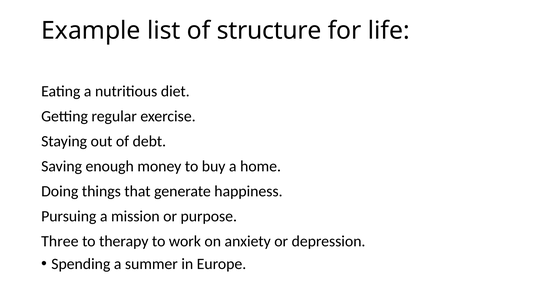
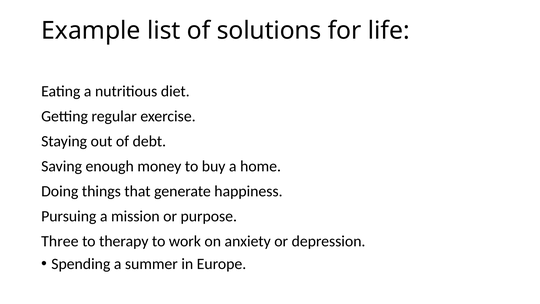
structure: structure -> solutions (269, 31)
